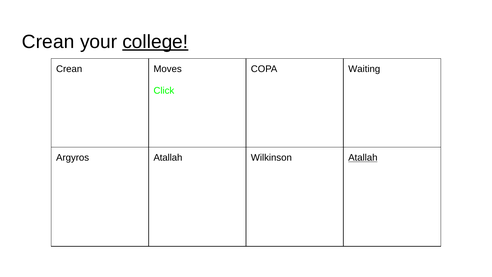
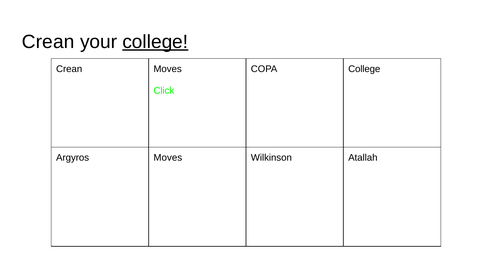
COPA Waiting: Waiting -> College (364, 69)
Argyros Atallah: Atallah -> Moves (168, 158)
Atallah underline: present -> none (363, 158)
